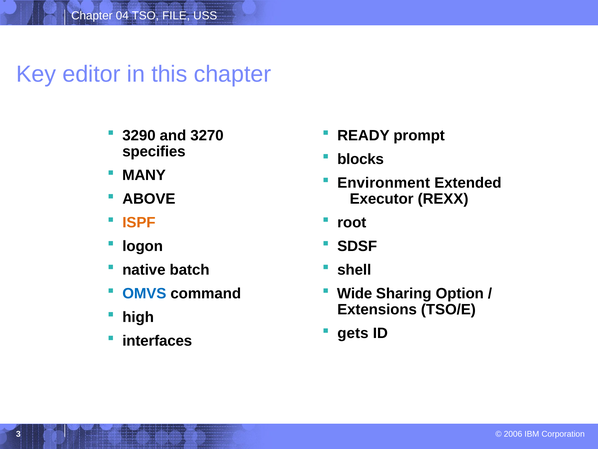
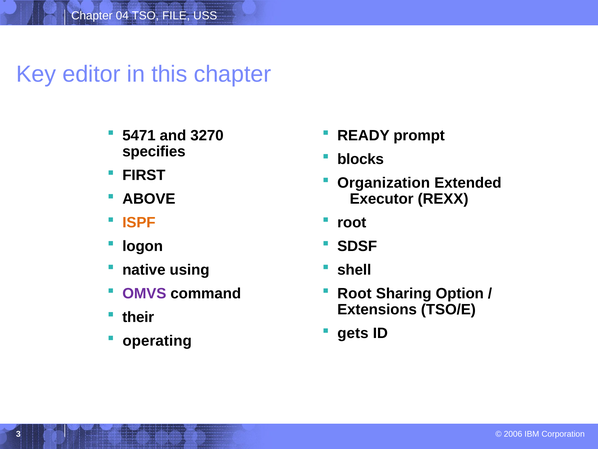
3290: 3290 -> 5471 (139, 135)
MANY: MANY -> FIRST (144, 175)
Environment: Environment -> Organization (384, 183)
batch: batch -> using (190, 270)
OMVS colour: blue -> purple (144, 293)
Wide: Wide -> Root (354, 293)
high: high -> their (138, 317)
interfaces: interfaces -> operating (157, 340)
